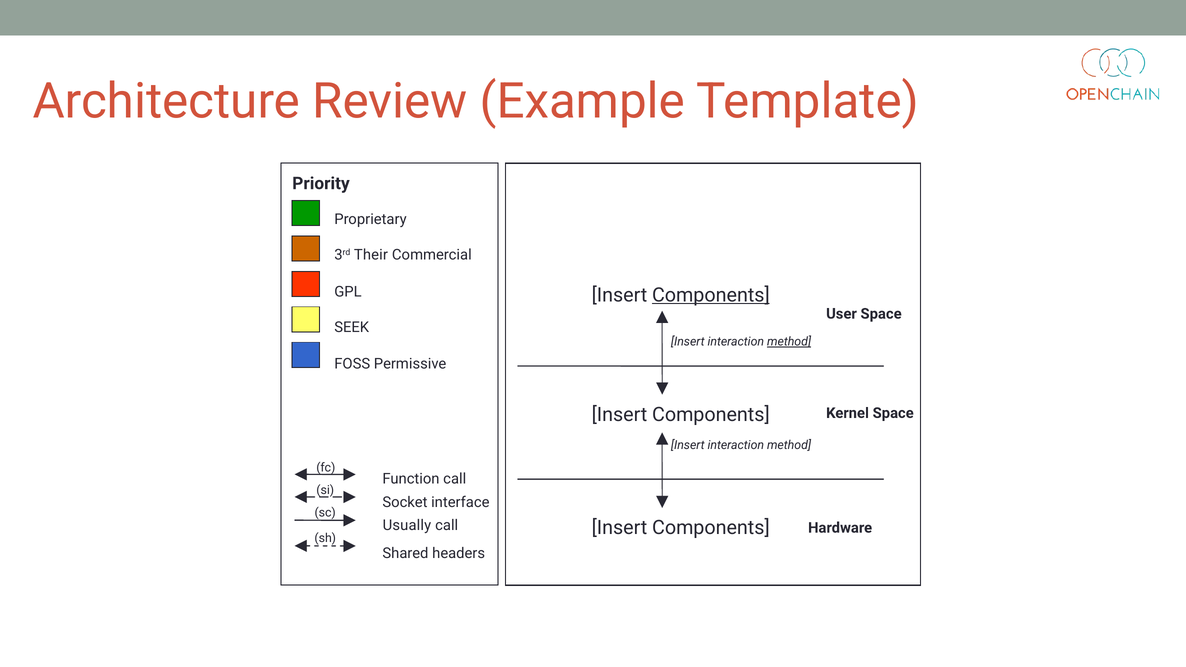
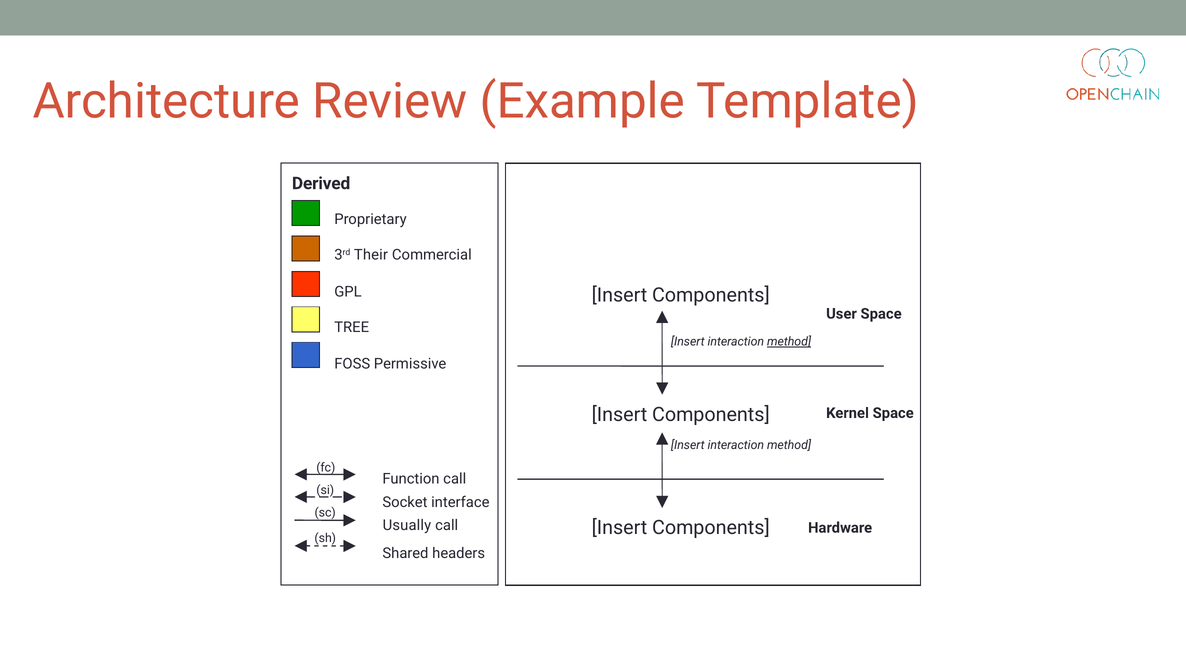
Priority: Priority -> Derived (321, 183)
Components underline: present -> none (711, 295)
SEEK: SEEK -> TREE (352, 328)
